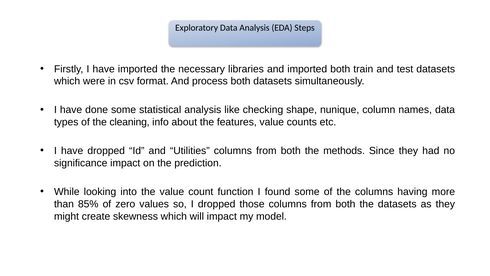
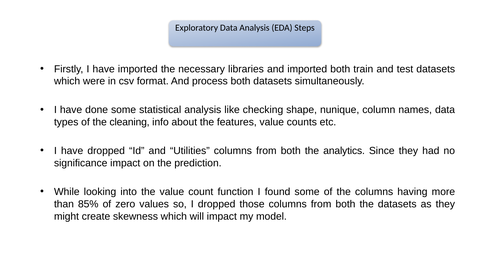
methods: methods -> analytics (344, 151)
